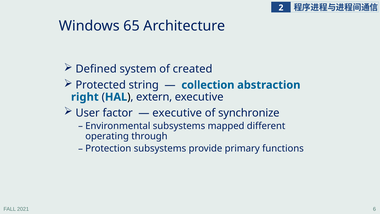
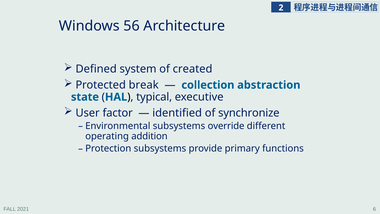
65: 65 -> 56 (132, 26)
string: string -> break (144, 85)
right: right -> state (85, 97)
extern: extern -> typical (154, 97)
executive: executive -> identified (177, 113)
mapped: mapped -> override (226, 126)
through: through -> addition (149, 136)
